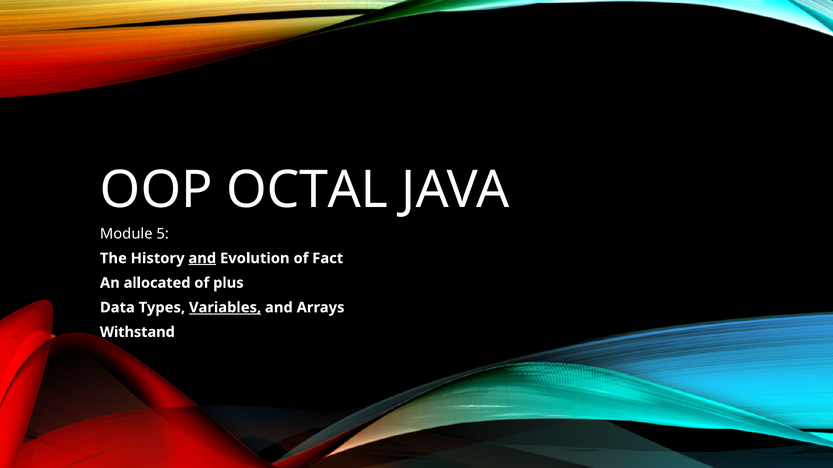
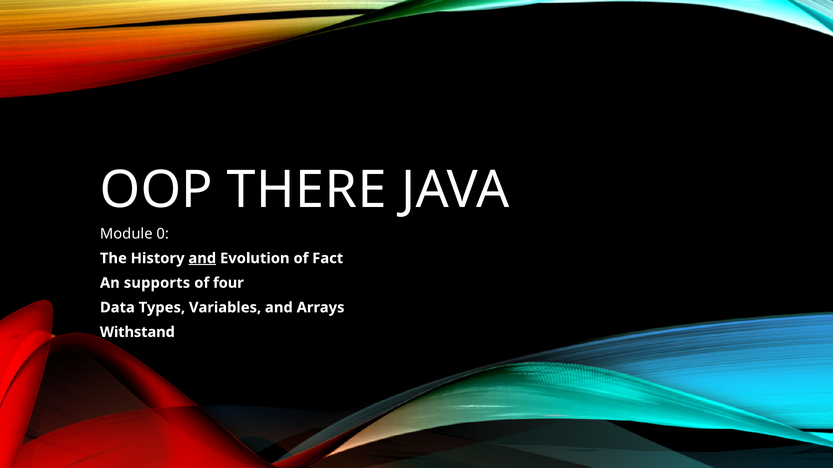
OCTAL: OCTAL -> THERE (307, 190)
5: 5 -> 0 (163, 234)
allocated: allocated -> supports (157, 283)
plus: plus -> four (228, 283)
Variables underline: present -> none (225, 308)
